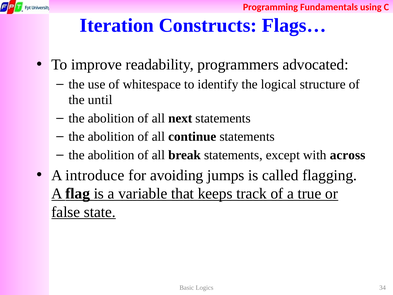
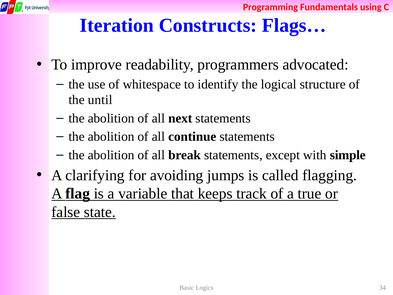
across: across -> simple (348, 155)
introduce: introduce -> clarifying (95, 175)
